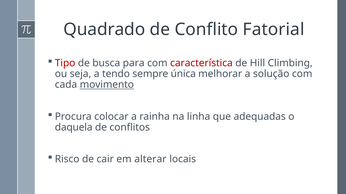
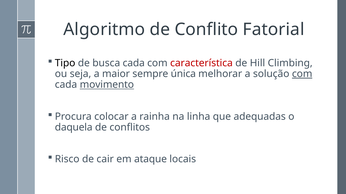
Quadrado: Quadrado -> Algoritmo (104, 29)
Tipo colour: red -> black (65, 63)
busca para: para -> cada (134, 63)
tendo: tendo -> maior (116, 74)
com underline: none -> present (302, 74)
alterar: alterar -> ataque (151, 160)
